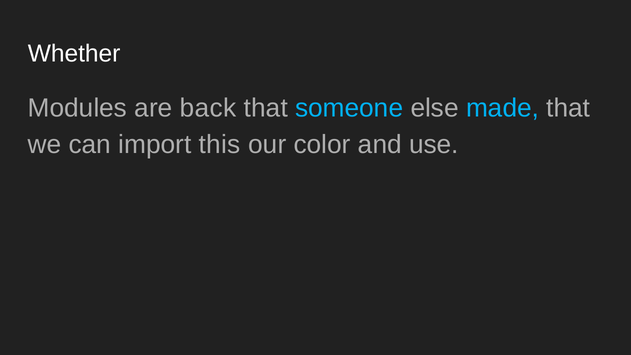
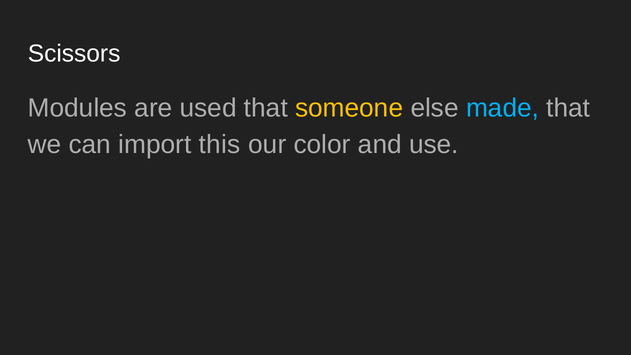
Whether: Whether -> Scissors (74, 53)
back: back -> used (208, 108)
someone colour: light blue -> yellow (349, 108)
